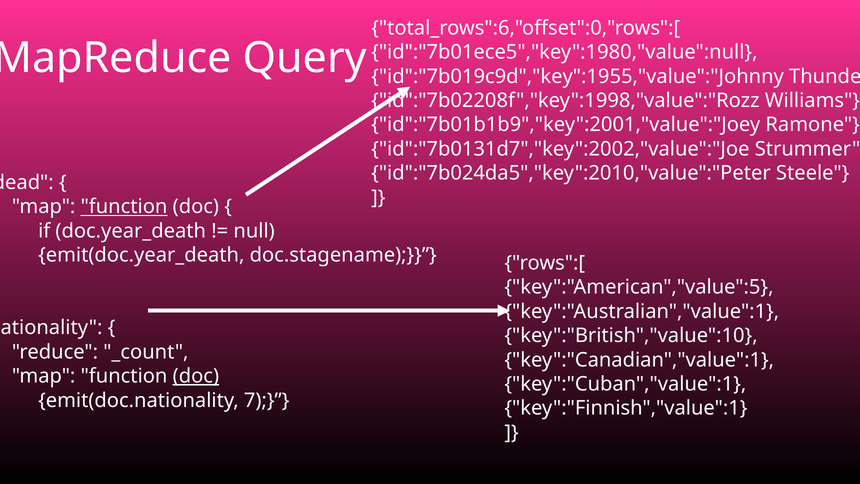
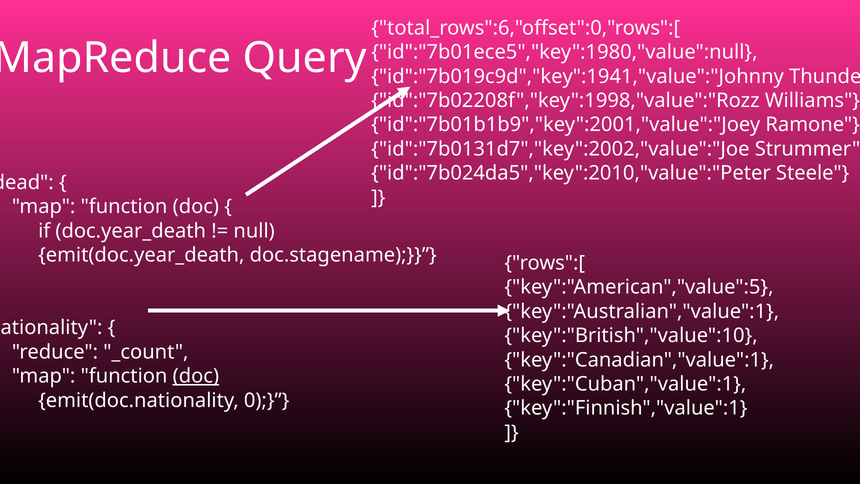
id":"7b019c9d","key":1955,"value":"Johnny: id":"7b019c9d","key":1955,"value":"Johnny -> id":"7b019c9d","key":1941,"value":"Johnny (578, 76)
function underline: present -> none (124, 207)
7: 7 -> 0 (267, 400)
